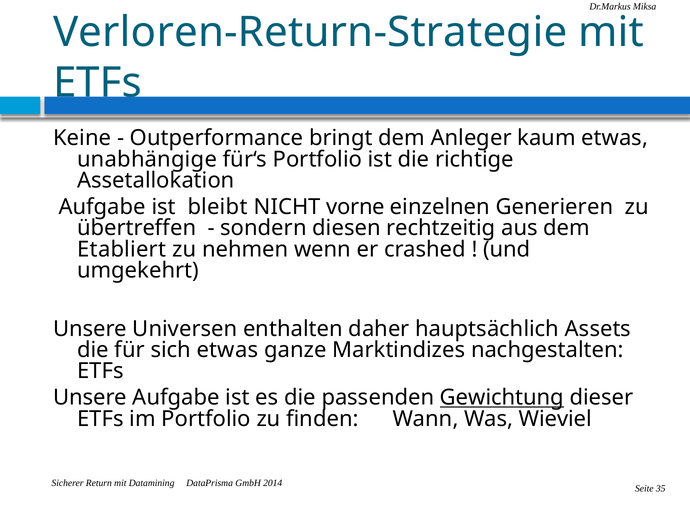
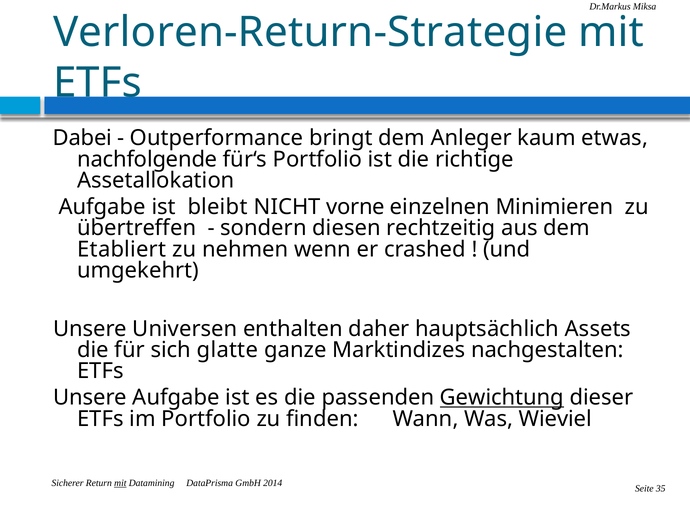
Keine: Keine -> Dabei (82, 138)
unabhängige: unabhängige -> nachfolgende (147, 159)
Generieren: Generieren -> Minimieren (555, 207)
sich etwas: etwas -> glatte (227, 350)
mit underline: none -> present (120, 483)
